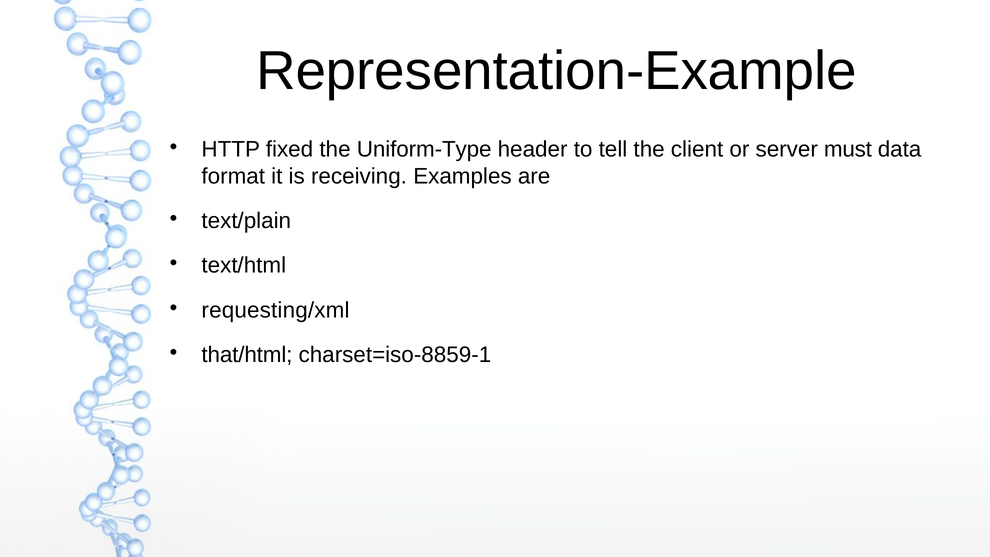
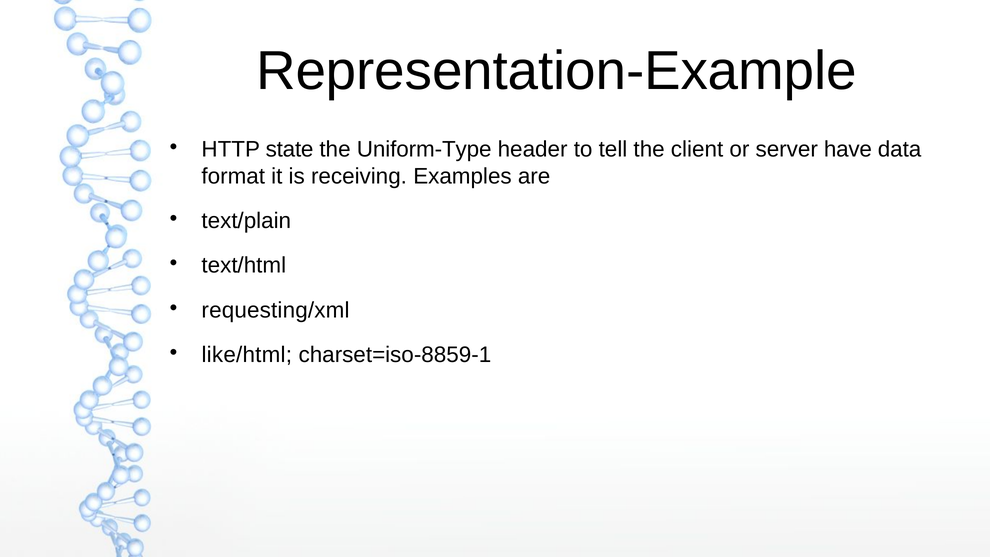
fixed: fixed -> state (290, 149)
must: must -> have (848, 149)
that/html: that/html -> like/html (247, 355)
